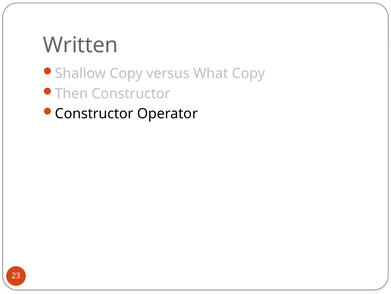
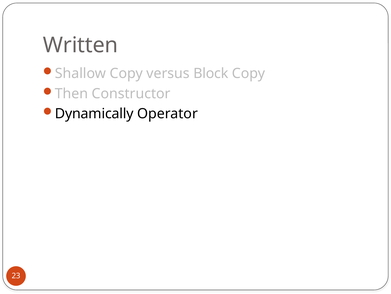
What: What -> Block (211, 73)
Constructor: Constructor -> Dynamically (94, 113)
